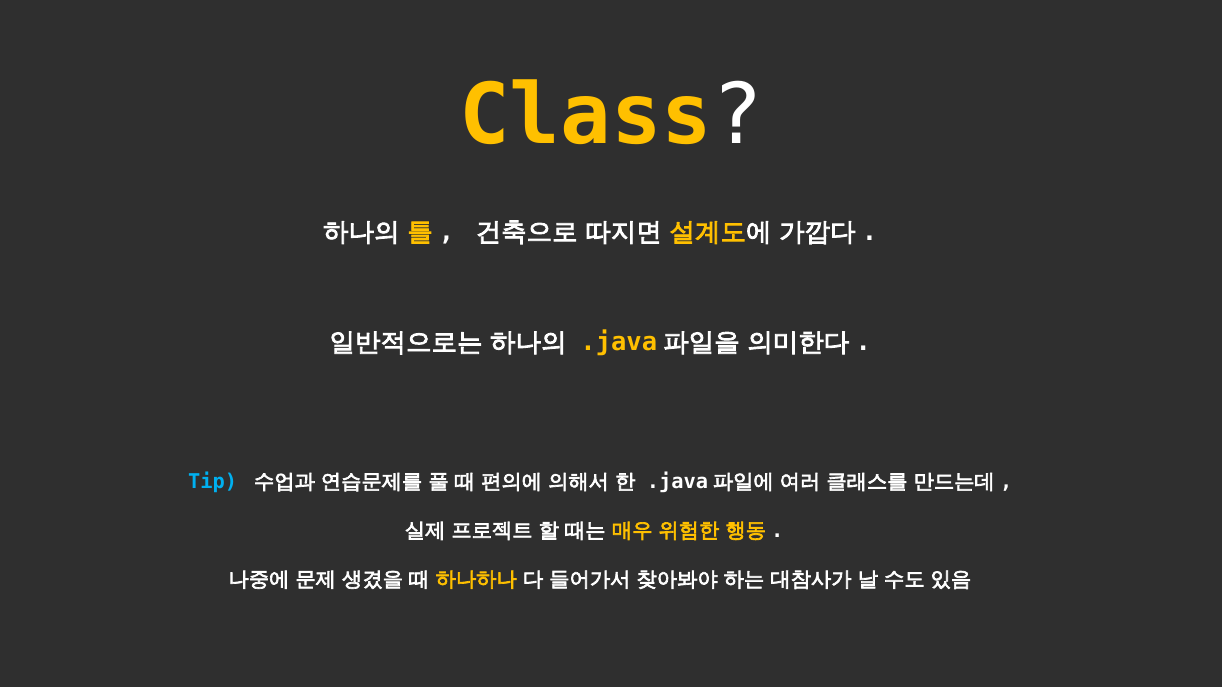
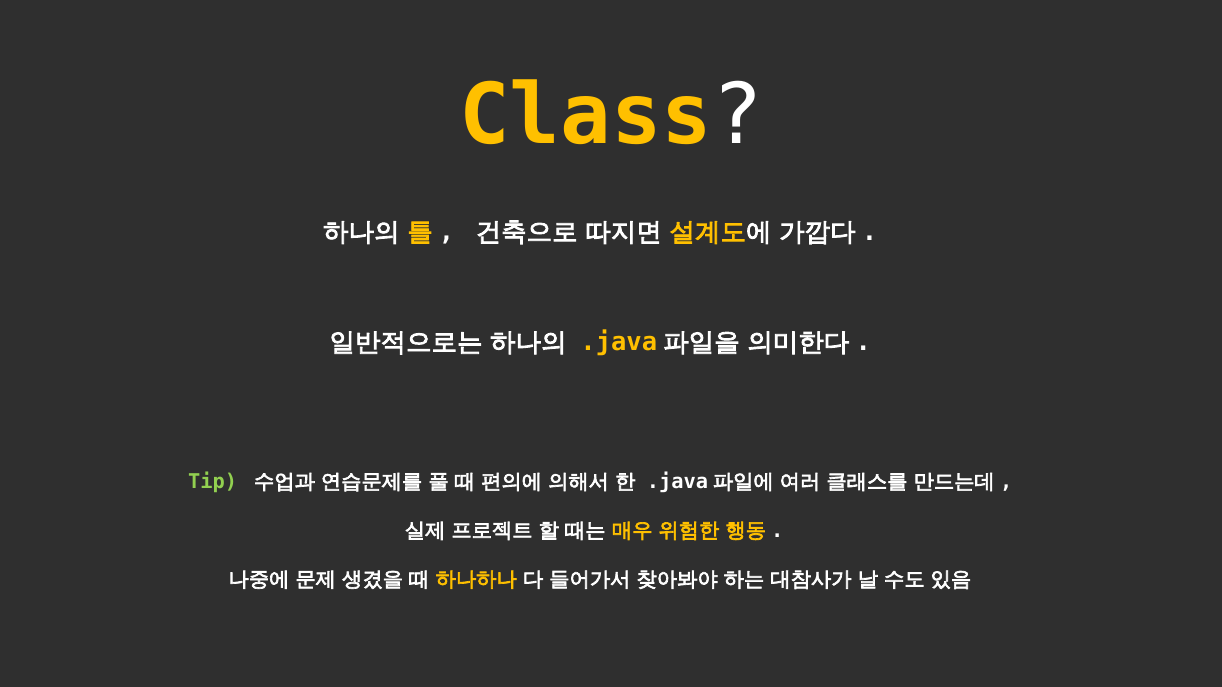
Tip colour: light blue -> light green (213, 482)
